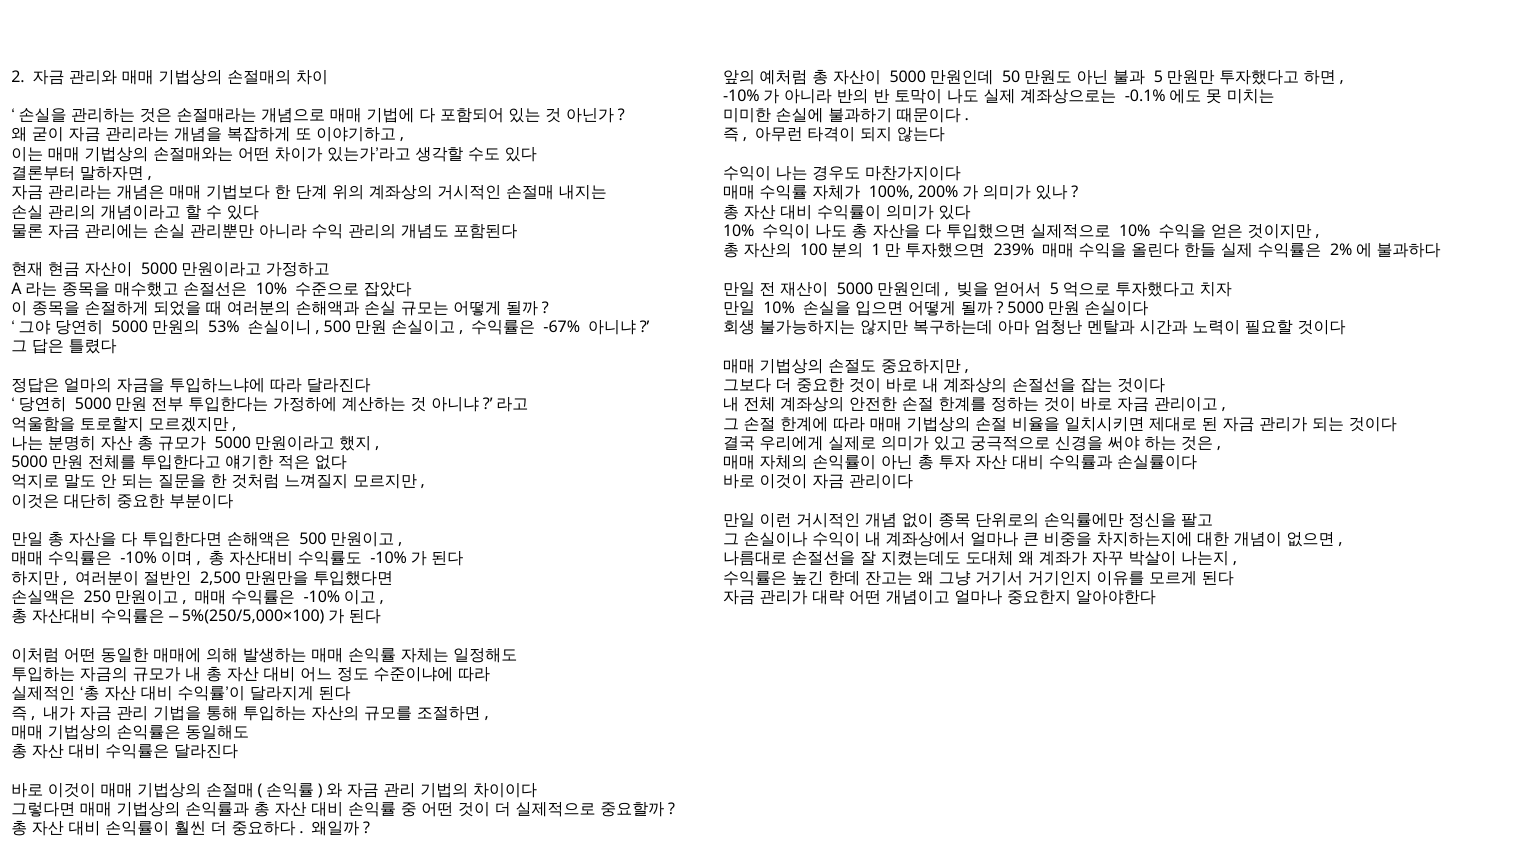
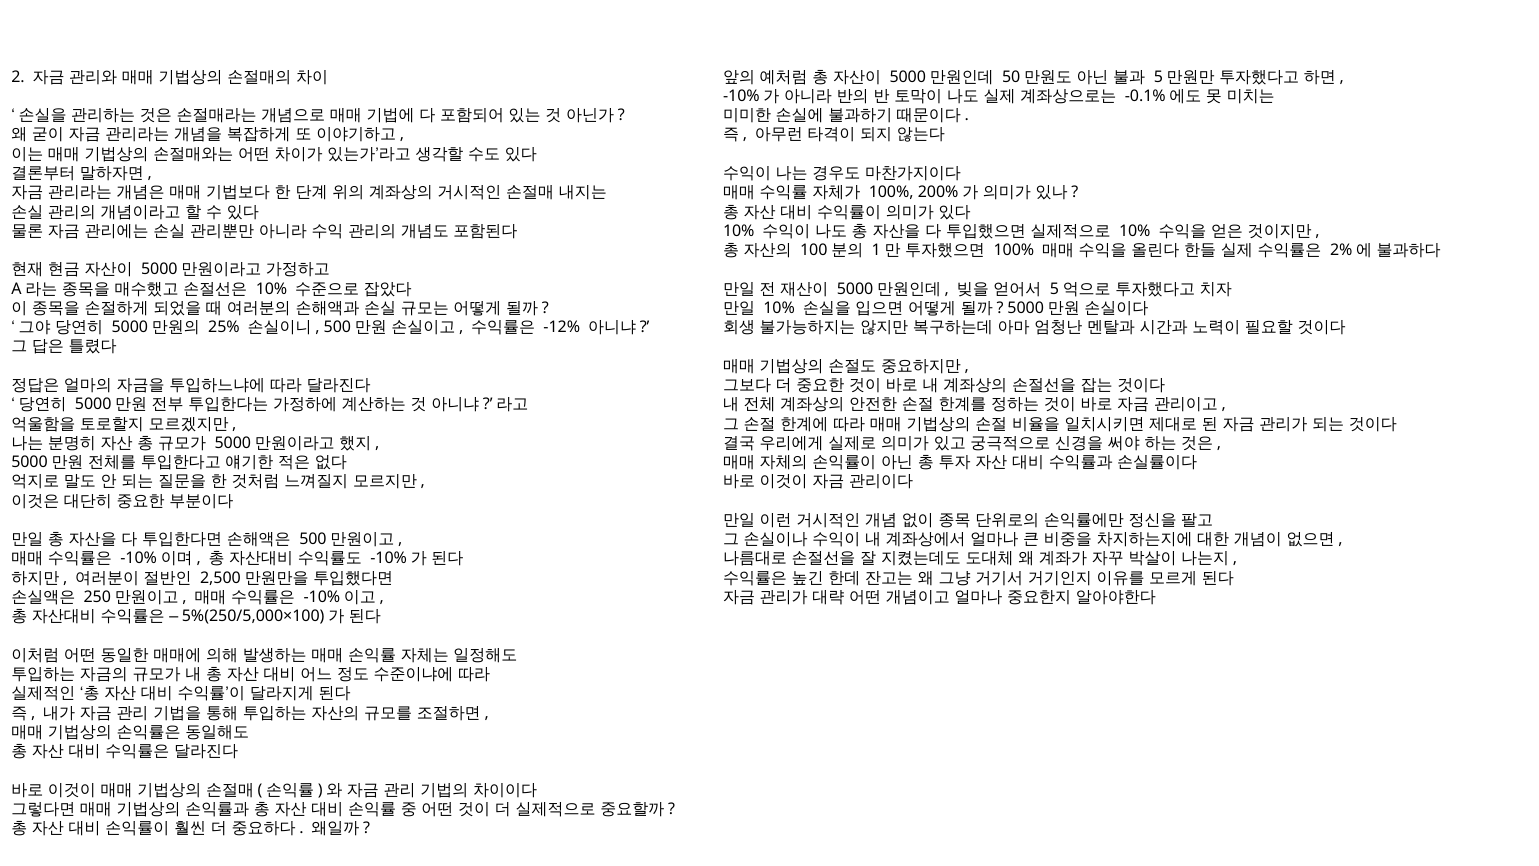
239%: 239% -> 100% (1014, 250)
53%: 53% -> 25% (224, 327)
-67%: -67% -> -12% (562, 327)
